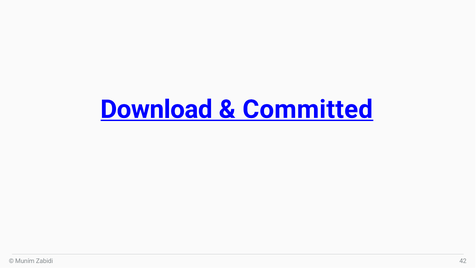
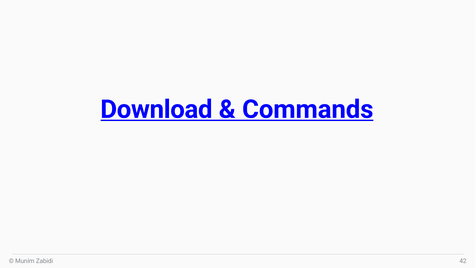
Committed: Committed -> Commands (308, 109)
